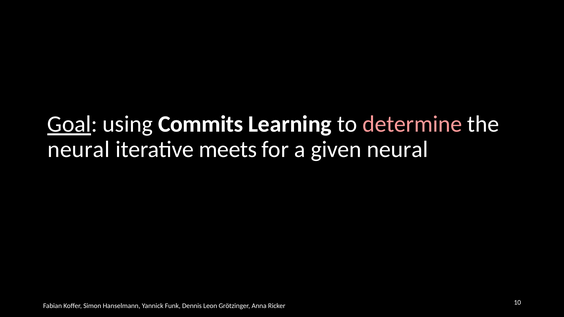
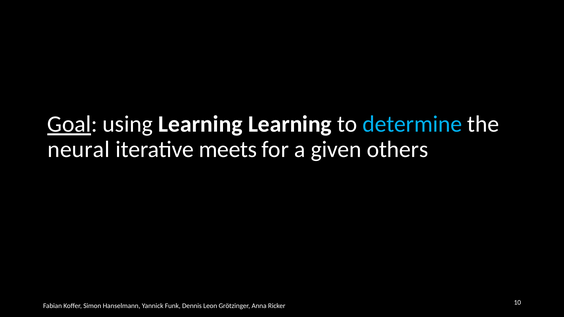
using Commits: Commits -> Learning (200, 124)
determine colour: pink -> light blue (412, 124)
given neural: neural -> others (397, 150)
